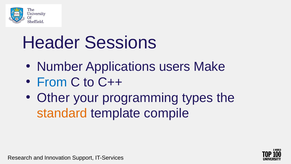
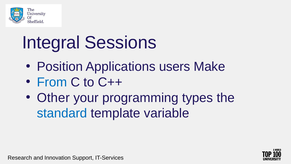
Header: Header -> Integral (51, 42)
Number: Number -> Position (60, 66)
standard colour: orange -> blue (62, 113)
compile: compile -> variable (167, 113)
